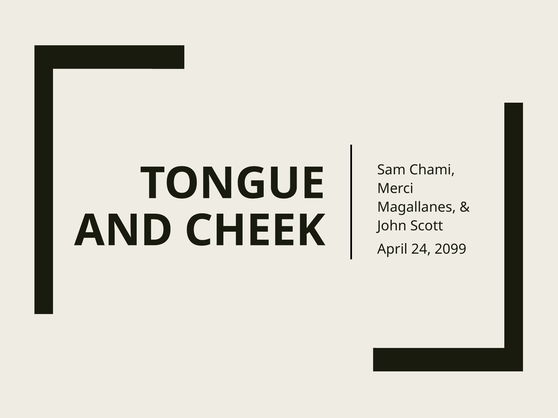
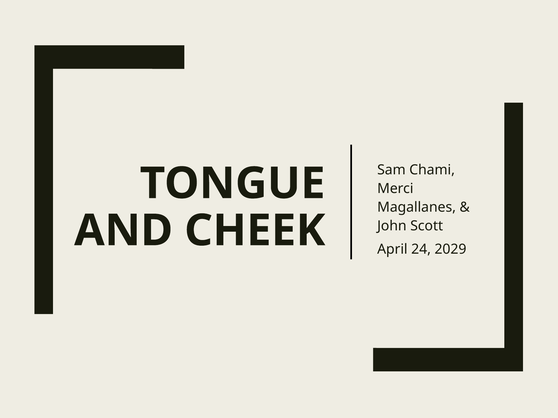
2099: 2099 -> 2029 (450, 250)
